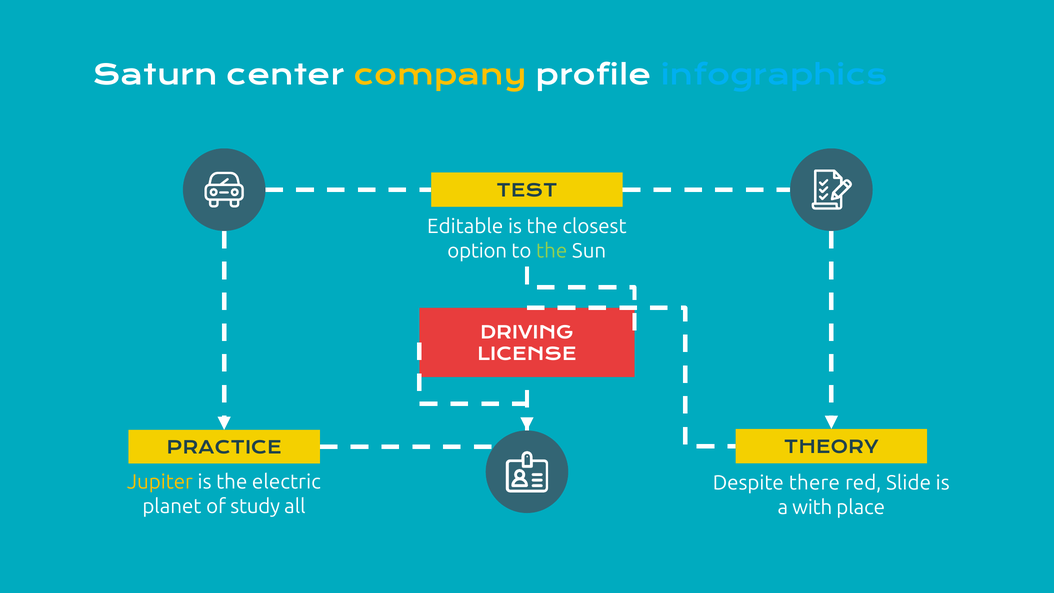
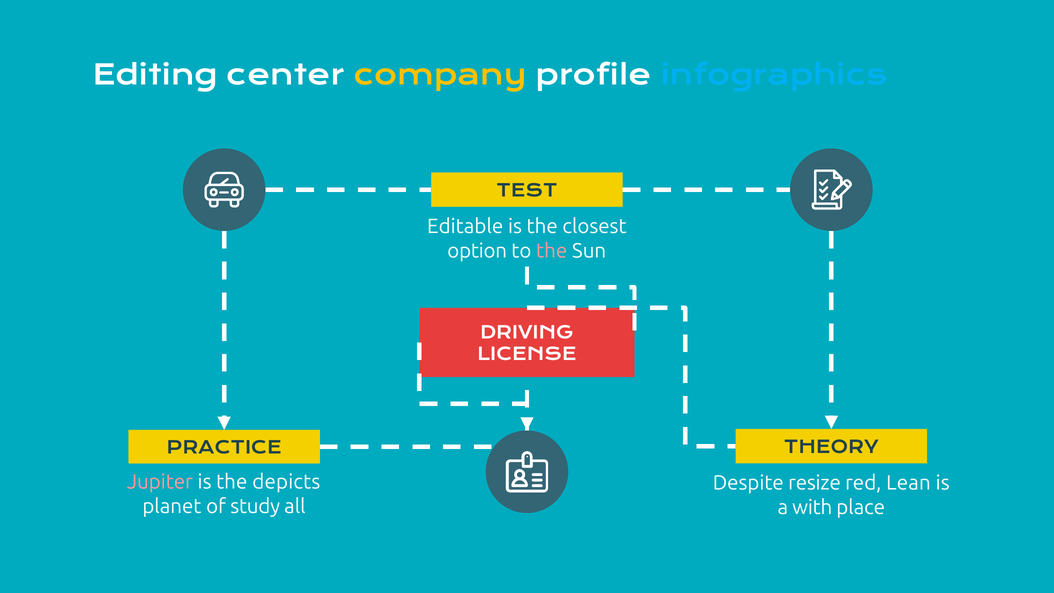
Saturn: Saturn -> Editing (155, 76)
the colour: light green -> pink (552, 251)
Jupiter colour: yellow -> pink (160, 482)
electric: electric -> depicts (286, 482)
there: there -> resize (815, 483)
Slide: Slide -> Lean (908, 483)
